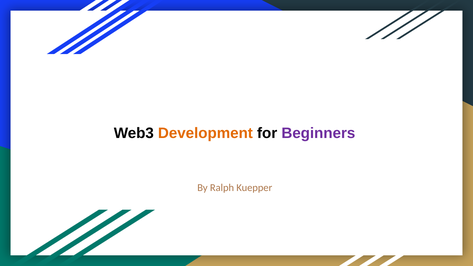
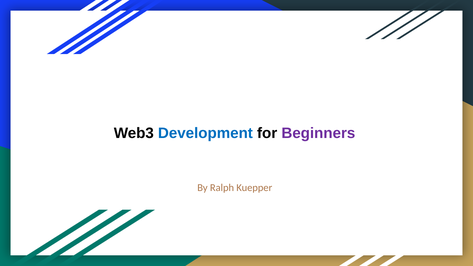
Development colour: orange -> blue (205, 133)
